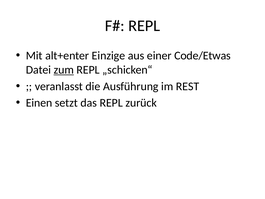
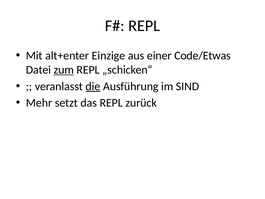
die underline: none -> present (93, 86)
REST: REST -> SIND (188, 86)
Einen: Einen -> Mehr (39, 103)
